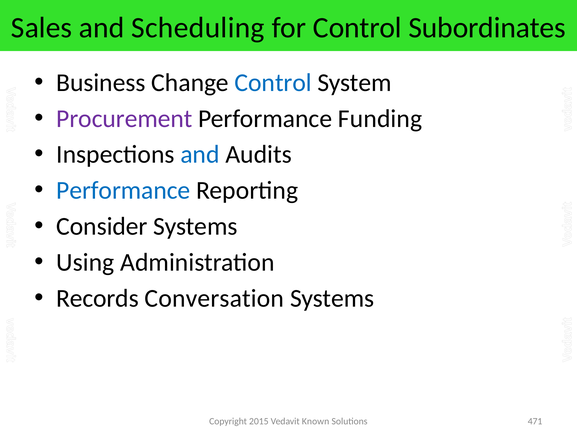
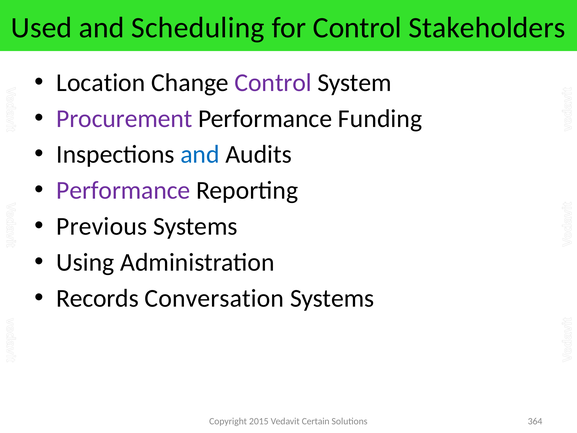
Sales: Sales -> Used (42, 28)
Subordinates: Subordinates -> Stakeholders (487, 28)
Business: Business -> Location (101, 83)
Control colour: blue -> purple (273, 83)
Performance colour: blue -> purple (123, 190)
Consider: Consider -> Previous (102, 226)
Known: Known -> Certain (316, 421)
471: 471 -> 364 (535, 421)
